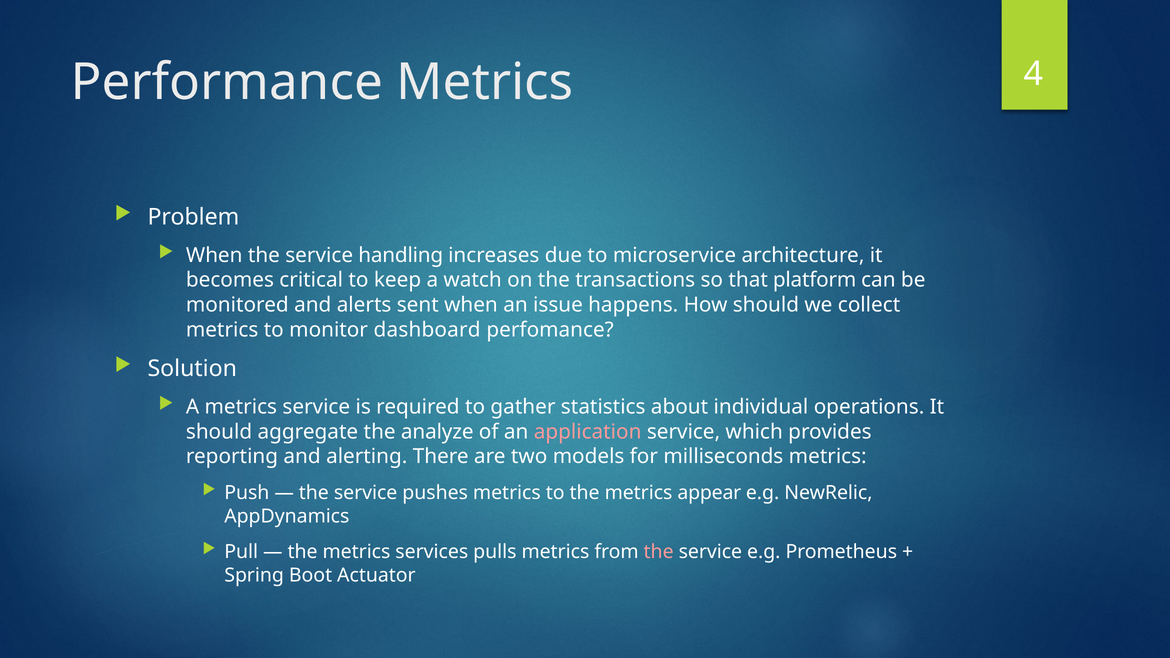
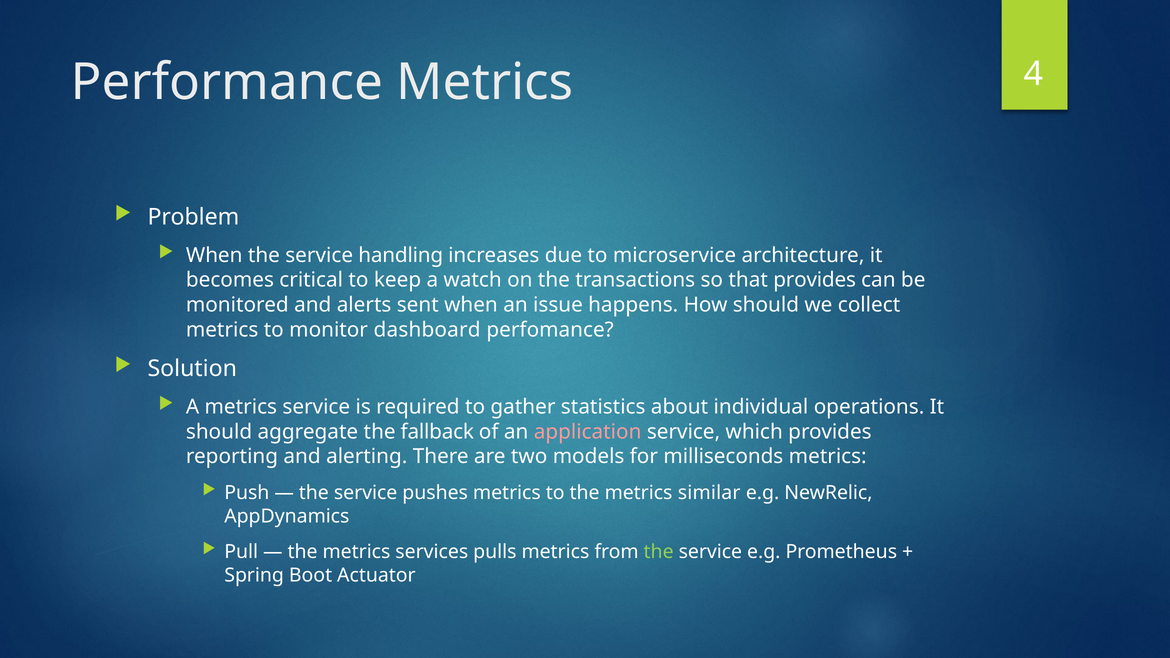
that platform: platform -> provides (815, 280)
analyze: analyze -> fallback (437, 432)
appear: appear -> similar (709, 493)
the colour: pink -> light green (659, 552)
